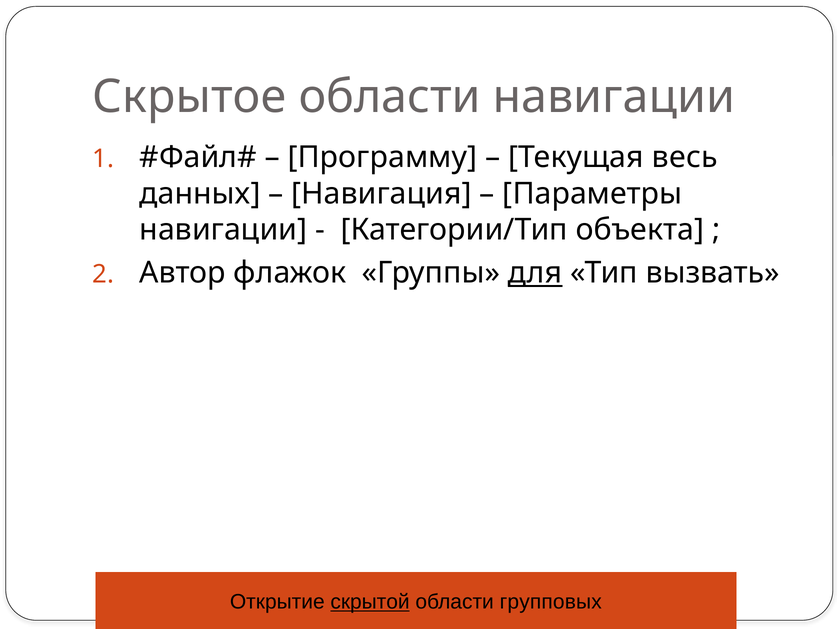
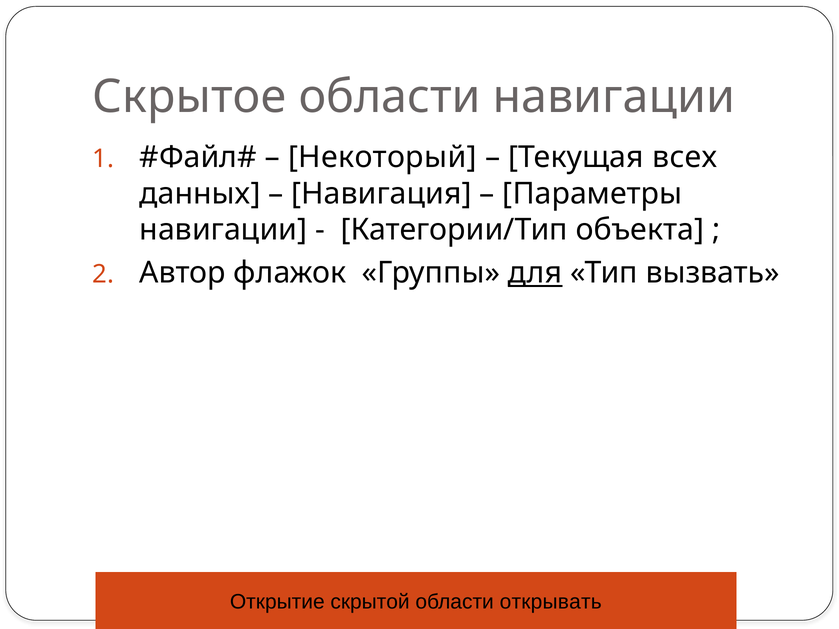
Программу: Программу -> Некоторый (382, 157)
весь: весь -> всех (685, 157)
скрытой underline: present -> none (370, 602)
групповых: групповых -> открывать (551, 602)
